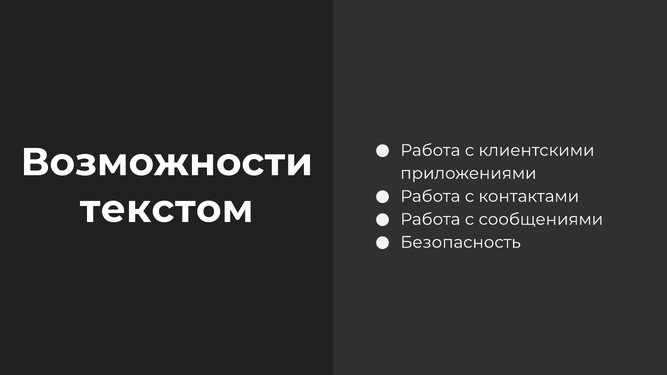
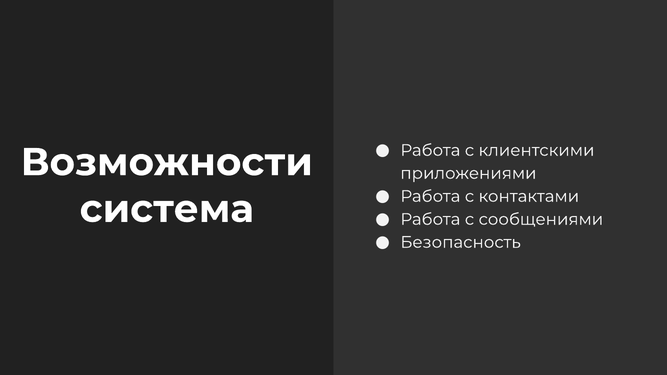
текстом: текстом -> система (167, 209)
